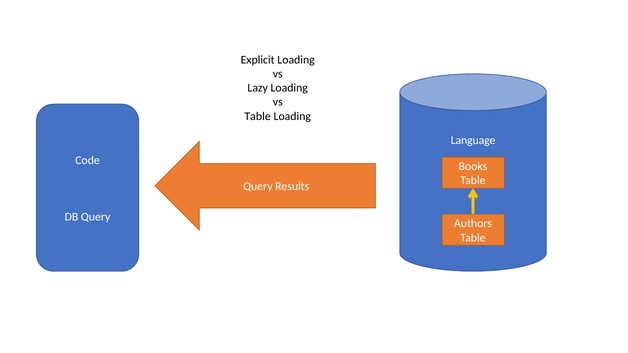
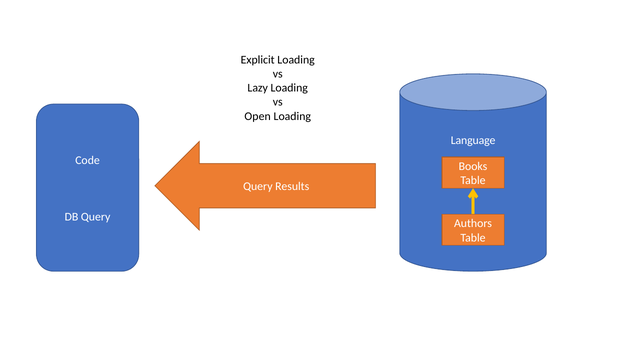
Table: Table -> Open (258, 116)
